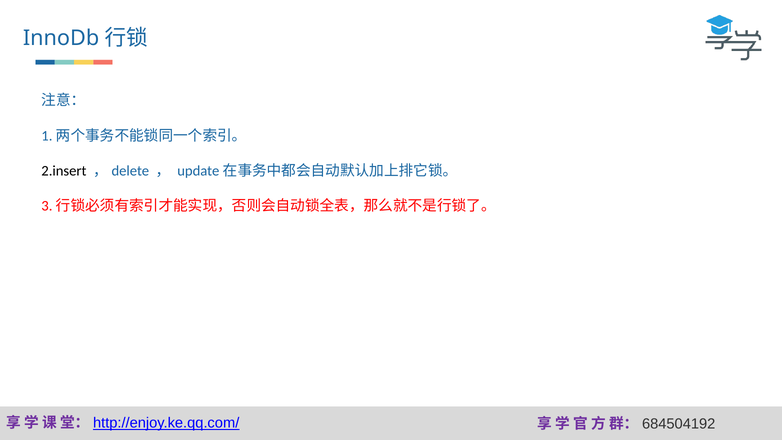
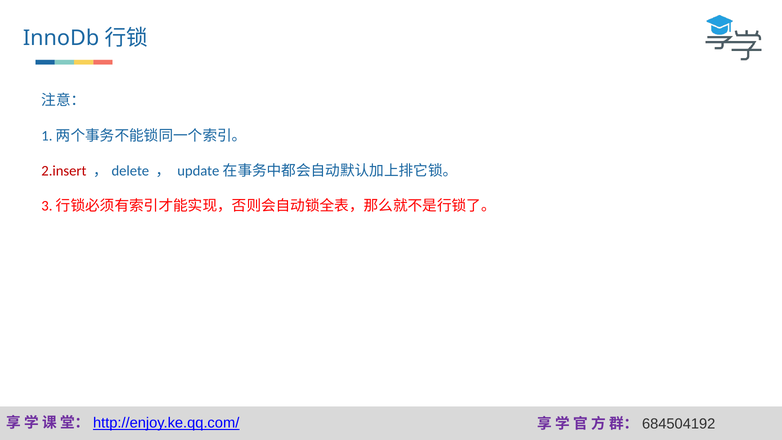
2.insert colour: black -> red (64, 171)
